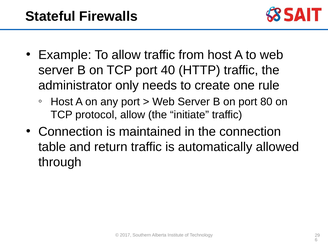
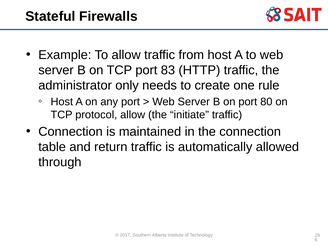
40: 40 -> 83 (168, 70)
